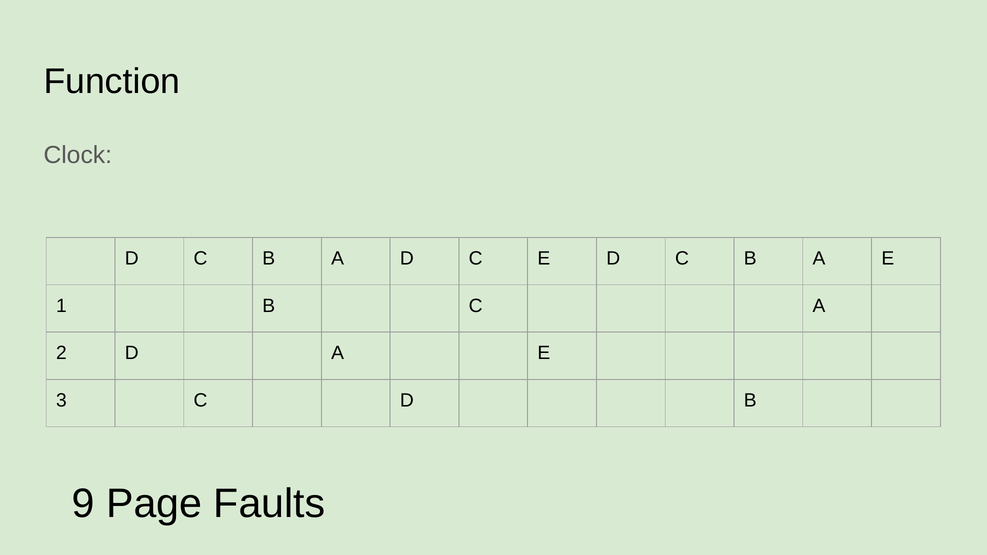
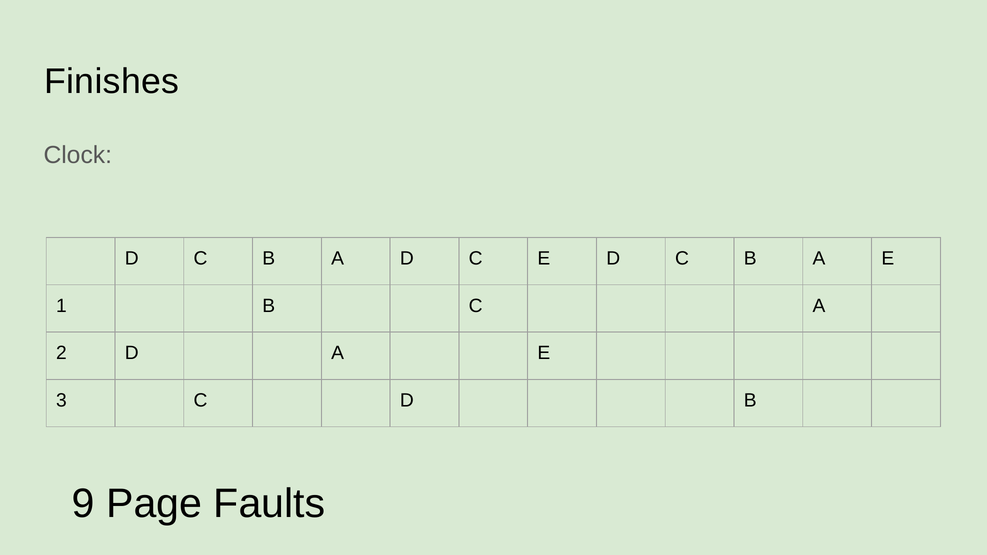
Function: Function -> Finishes (112, 82)
